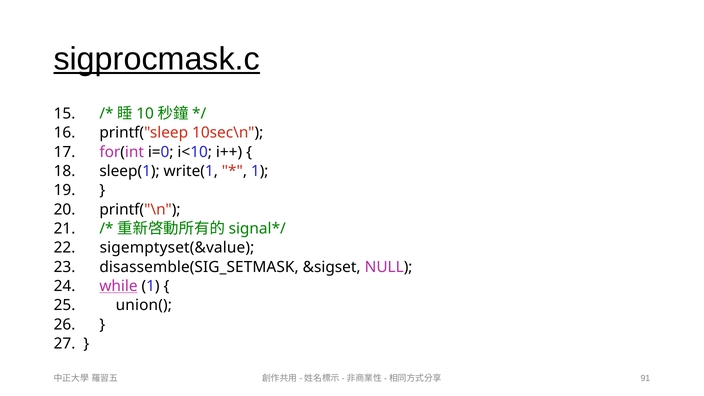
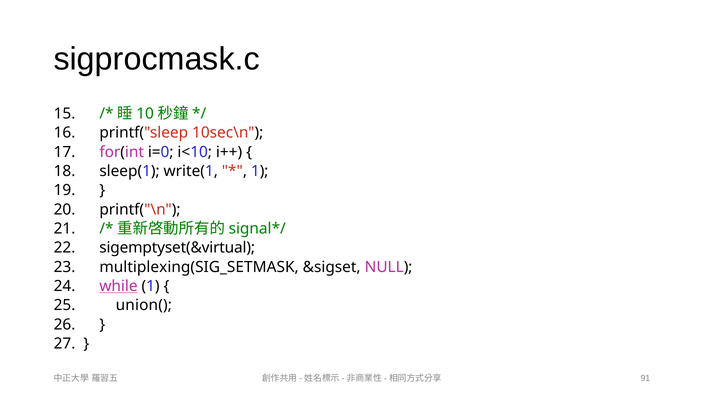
sigprocmask.c underline: present -> none (157, 59)
sigemptyset(&value: sigemptyset(&value -> sigemptyset(&virtual (177, 248)
disassemble(SIG_SETMASK: disassemble(SIG_SETMASK -> multiplexing(SIG_SETMASK (199, 267)
